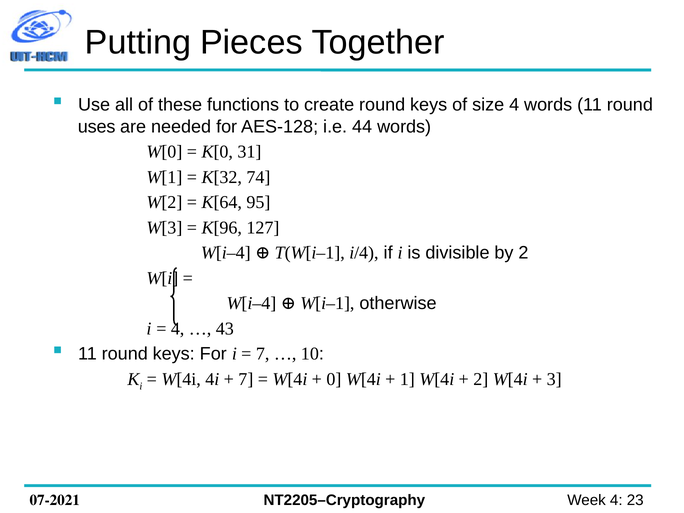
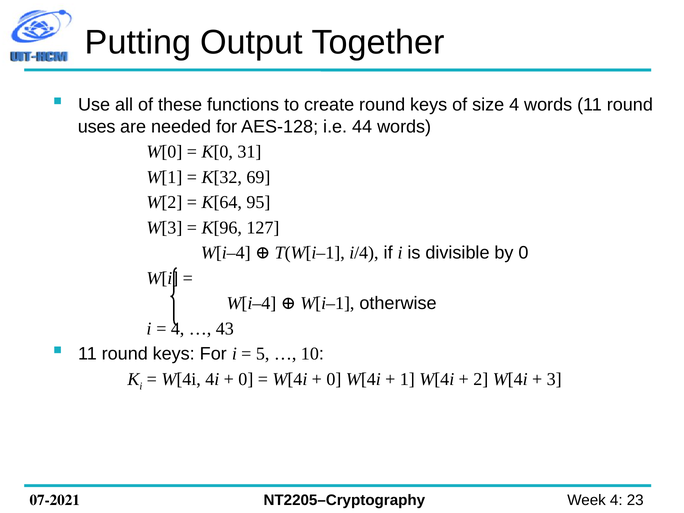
Pieces: Pieces -> Output (251, 42)
74: 74 -> 69 (258, 177)
by 2: 2 -> 0 (523, 253)
7: 7 -> 5 (263, 354)
7: 7 -> 0 (246, 379)
